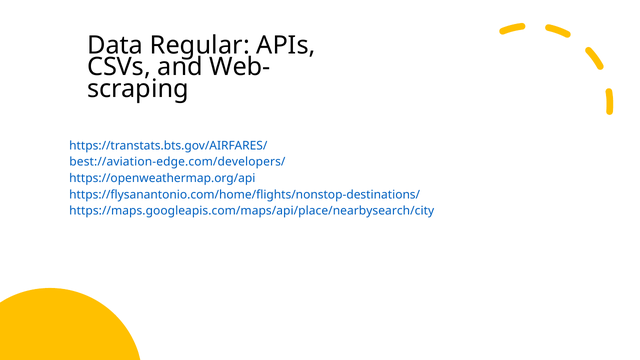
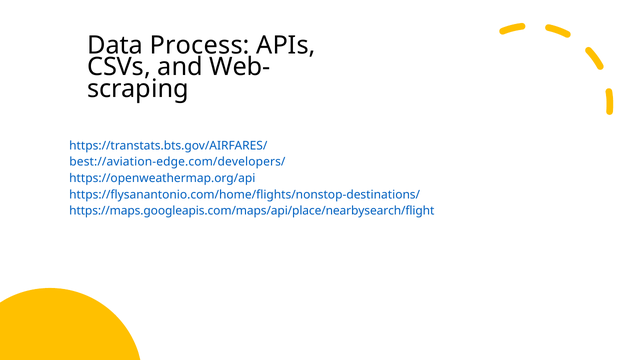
Regular: Regular -> Process (200, 45)
https://maps.googleapis.com/maps/api/place/nearbysearch/city: https://maps.googleapis.com/maps/api/place/nearbysearch/city -> https://maps.googleapis.com/maps/api/place/nearbysearch/flight (252, 211)
